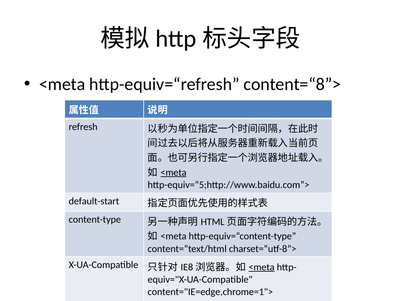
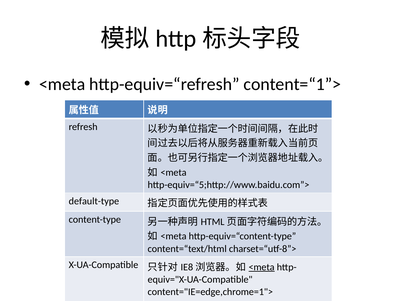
content=“8”>: content=“8”> -> content=“1”> (292, 84)
<meta underline: present -> none (174, 172)
default-start: default-start -> default-type (94, 201)
